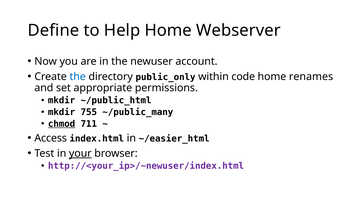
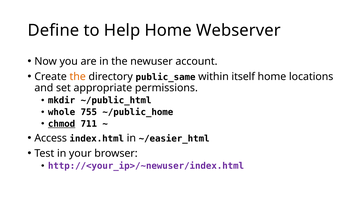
the colour: blue -> orange (78, 76)
public_only: public_only -> public_same (166, 77)
code: code -> itself (243, 76)
renames: renames -> locations (311, 76)
mkdir: mkdir -> whole (62, 112)
~/public_many: ~/public_many -> ~/public_home (138, 112)
your underline: present -> none (80, 153)
